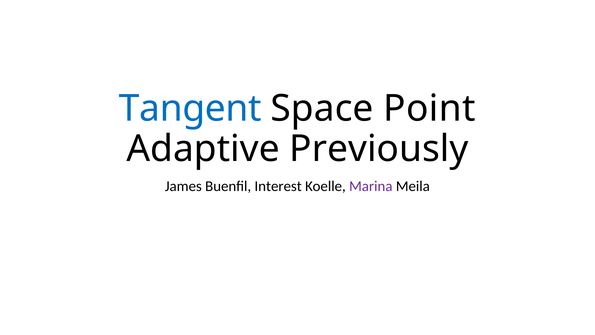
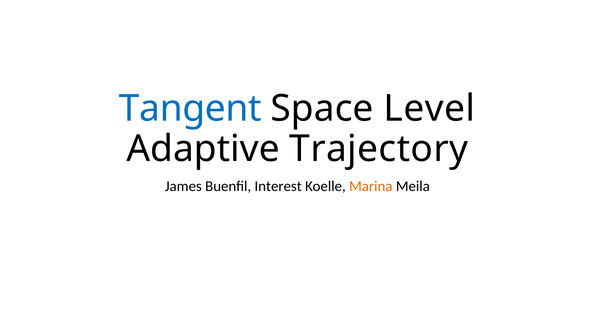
Point: Point -> Level (429, 109)
Previously: Previously -> Trajectory (379, 149)
Marina colour: purple -> orange (371, 186)
